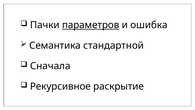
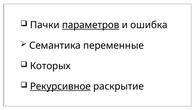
стандартной: стандартной -> переменные (114, 45)
Сначала: Сначала -> Которых (50, 66)
Рекурсивное underline: none -> present (60, 86)
